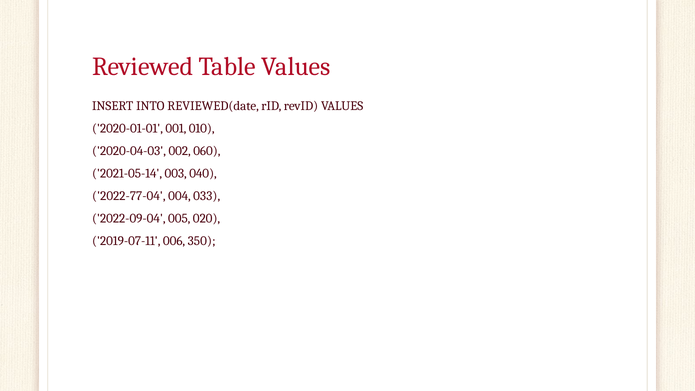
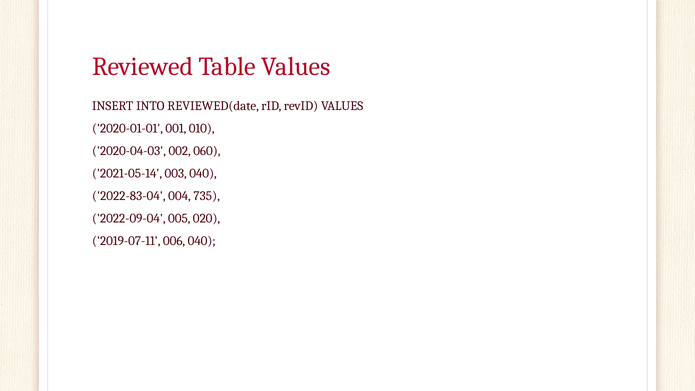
2022-77-04: 2022-77-04 -> 2022-83-04 (129, 196)
033: 033 -> 735 (207, 196)
006 350: 350 -> 040 (202, 241)
